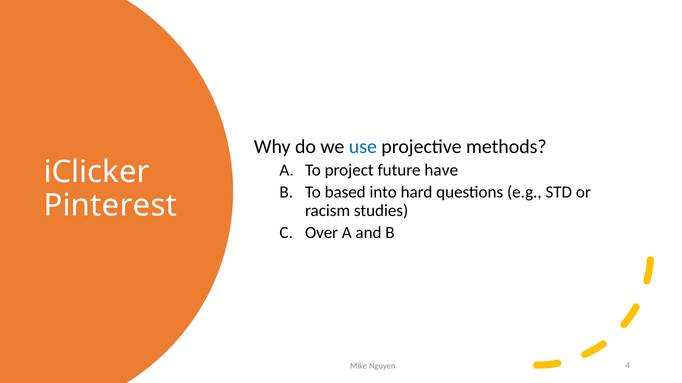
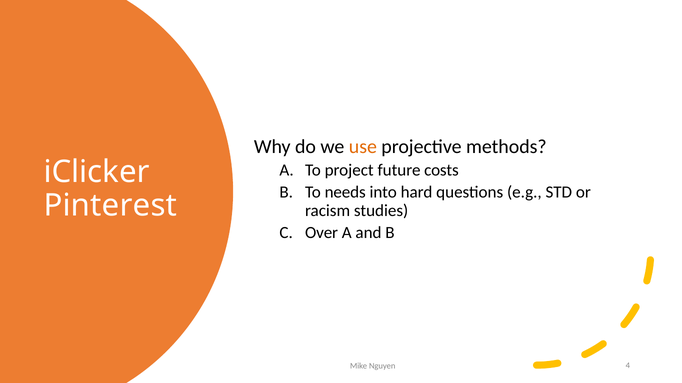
use colour: blue -> orange (363, 147)
have: have -> costs (441, 171)
based: based -> needs (345, 193)
